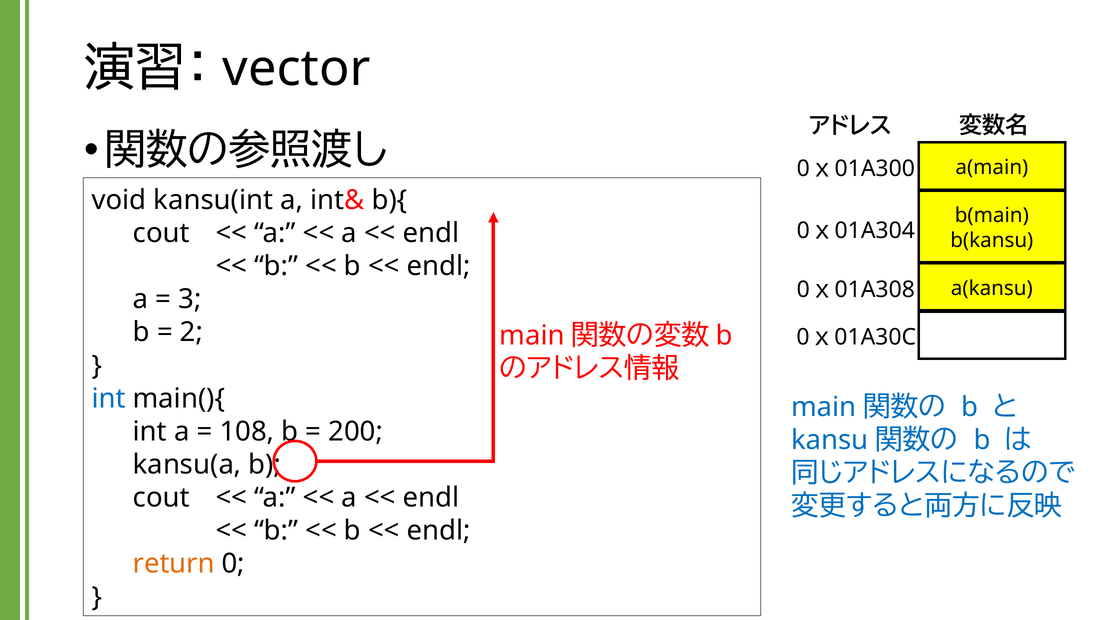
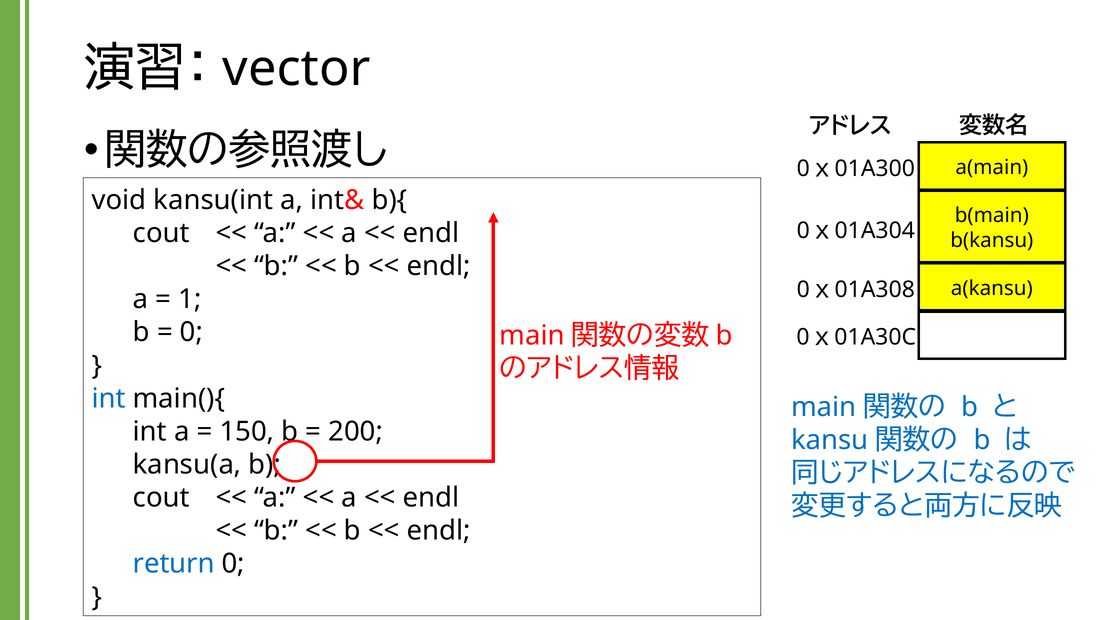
3: 3 -> 1 (190, 299)
2: 2 -> 0 (191, 332)
108: 108 -> 150 (247, 431)
return colour: orange -> blue (174, 564)
